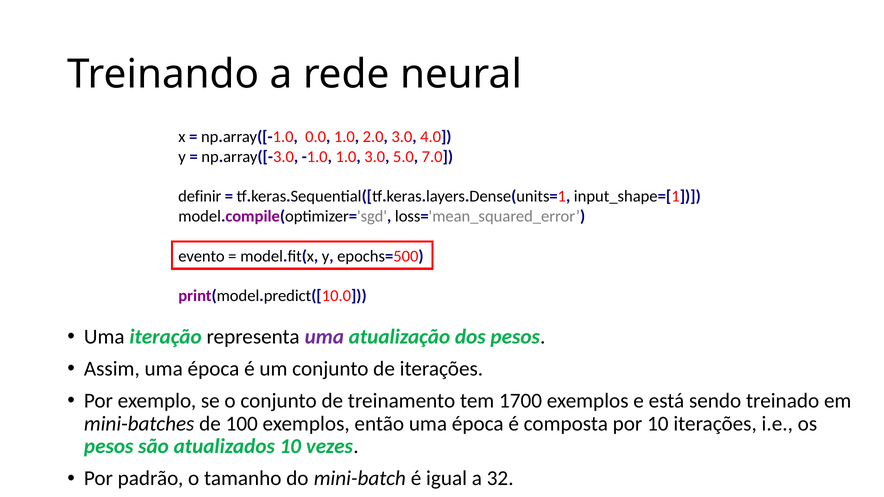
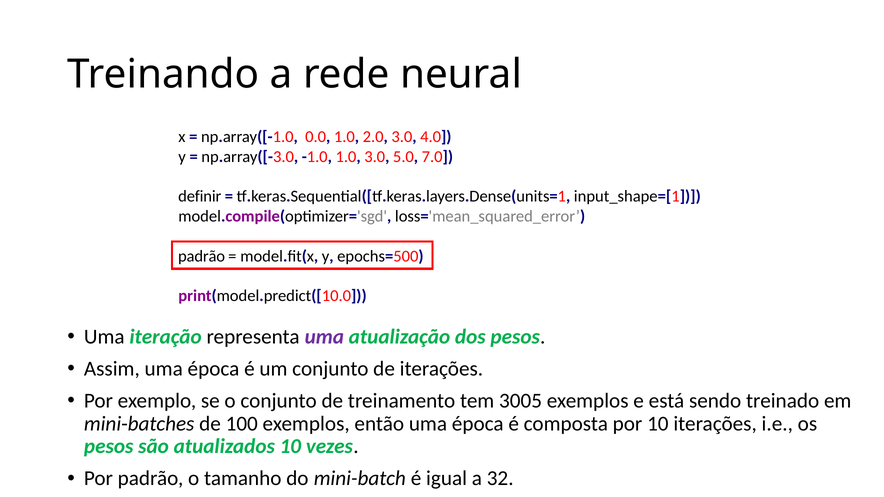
evento: evento -> padrão (202, 256)
1700: 1700 -> 3005 (521, 401)
